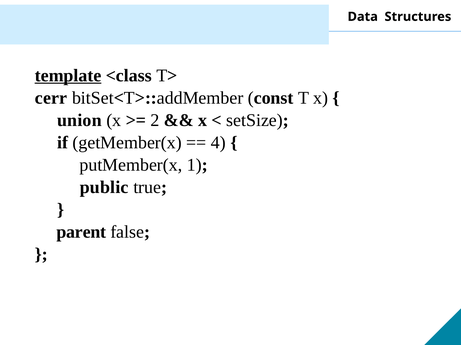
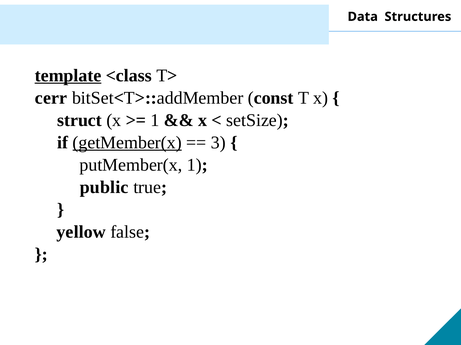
union: union -> struct (80, 120)
2: 2 -> 1 (155, 120)
getMember(x underline: none -> present (127, 143)
4: 4 -> 3 (218, 143)
parent: parent -> yellow (81, 233)
